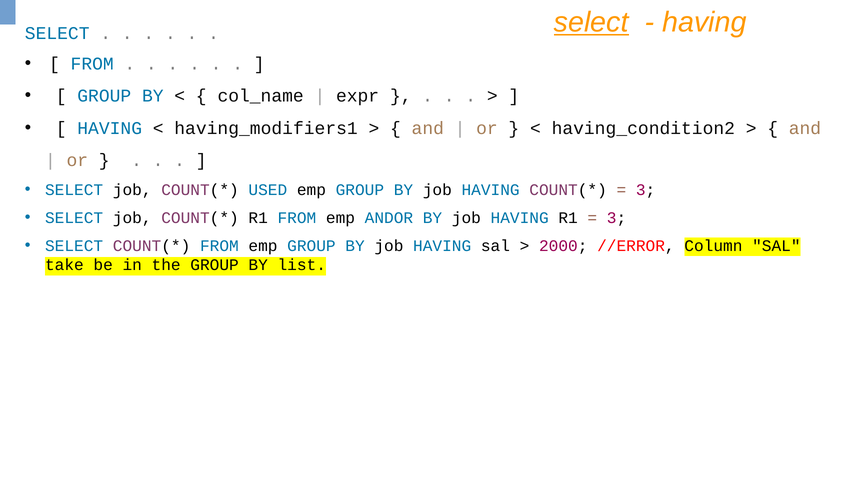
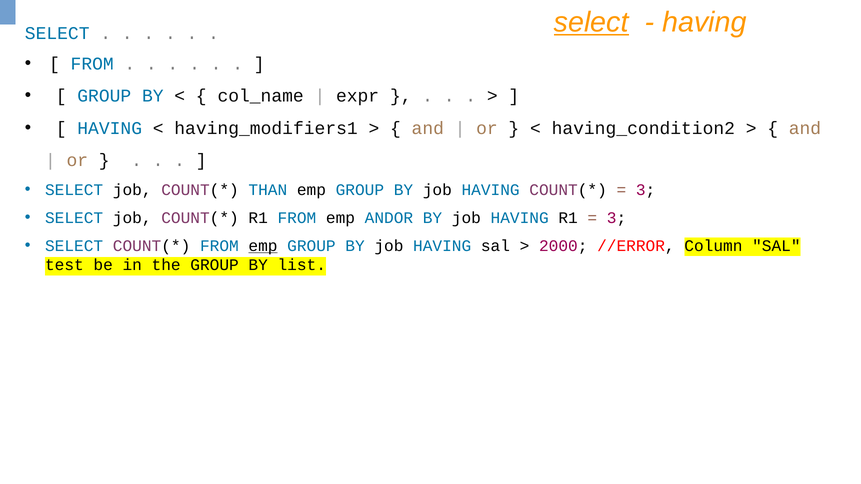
USED: USED -> THAN (268, 190)
emp underline: none -> present (263, 246)
take: take -> test (64, 265)
